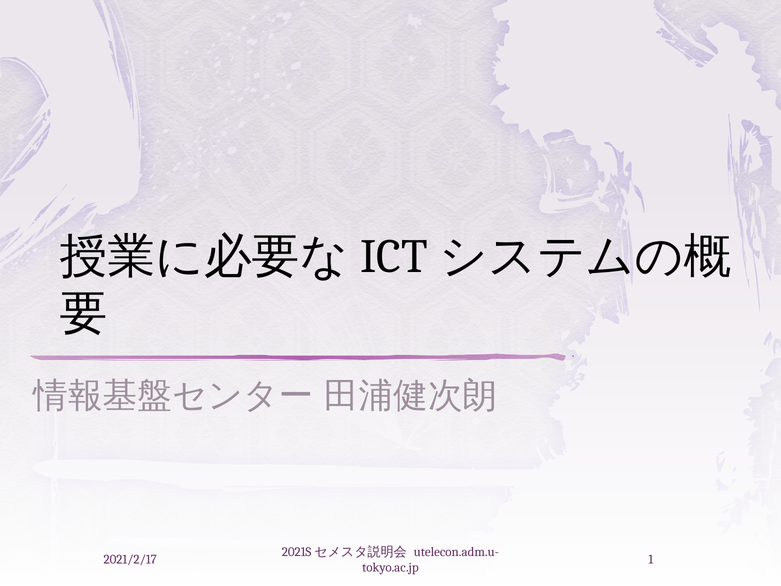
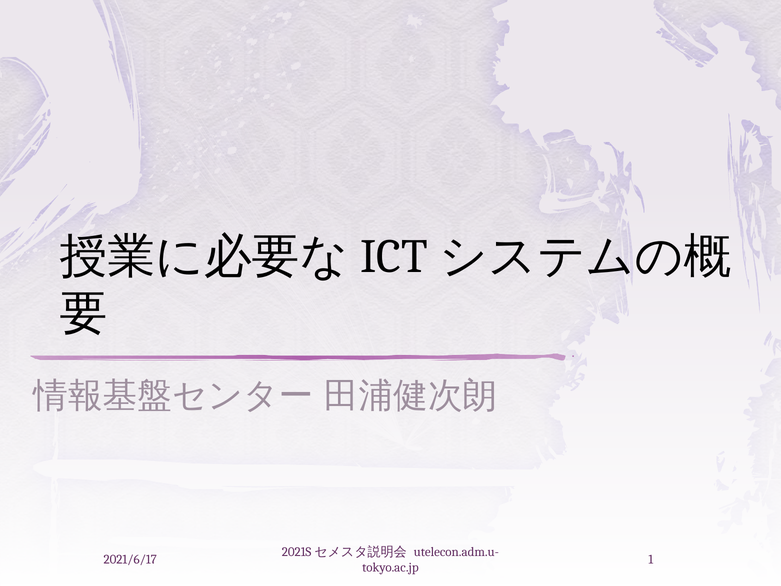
2021/2/17: 2021/2/17 -> 2021/6/17 (130, 559)
